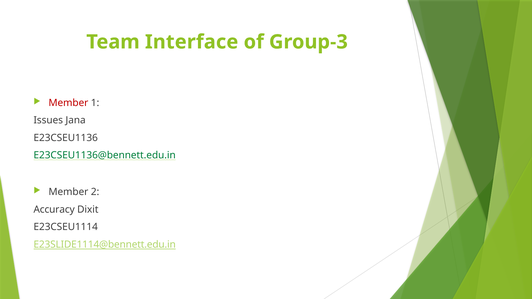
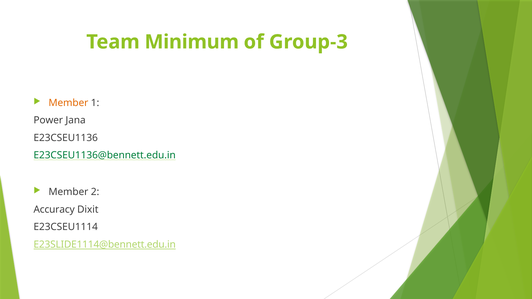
Interface: Interface -> Minimum (192, 42)
Member colour: red -> orange (68, 103)
Issues: Issues -> Power (48, 120)
